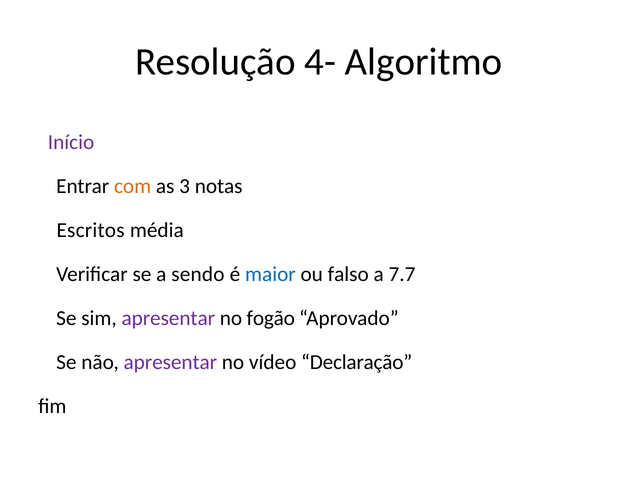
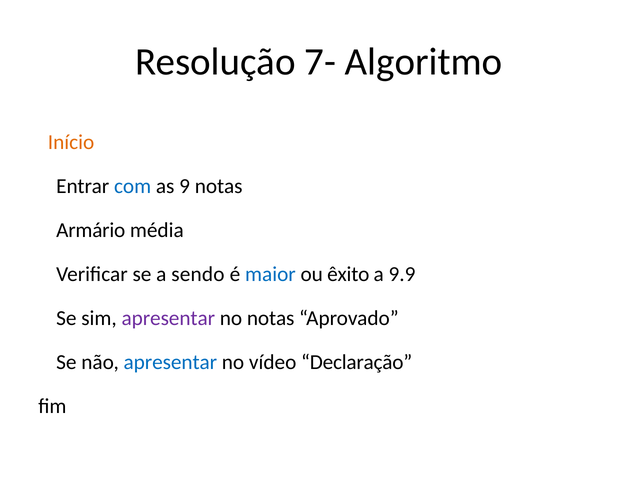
4-: 4- -> 7- (320, 62)
Início colour: purple -> orange (71, 142)
com colour: orange -> blue (133, 186)
3: 3 -> 9 (185, 186)
Escritos: Escritos -> Armário (91, 230)
falso: falso -> êxito (348, 274)
7.7: 7.7 -> 9.9 (402, 274)
no fogão: fogão -> notas (271, 318)
apresentar colour: purple -> blue (170, 362)
